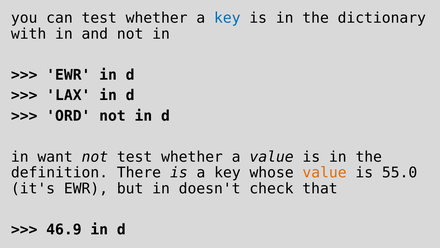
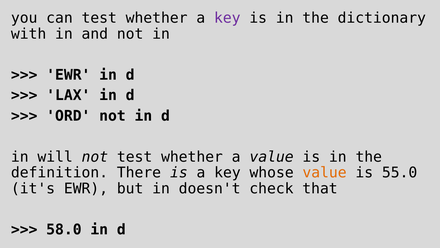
key colour: blue -> purple (227, 18)
want: want -> will (55, 157)
46.9: 46.9 -> 58.0 (64, 229)
